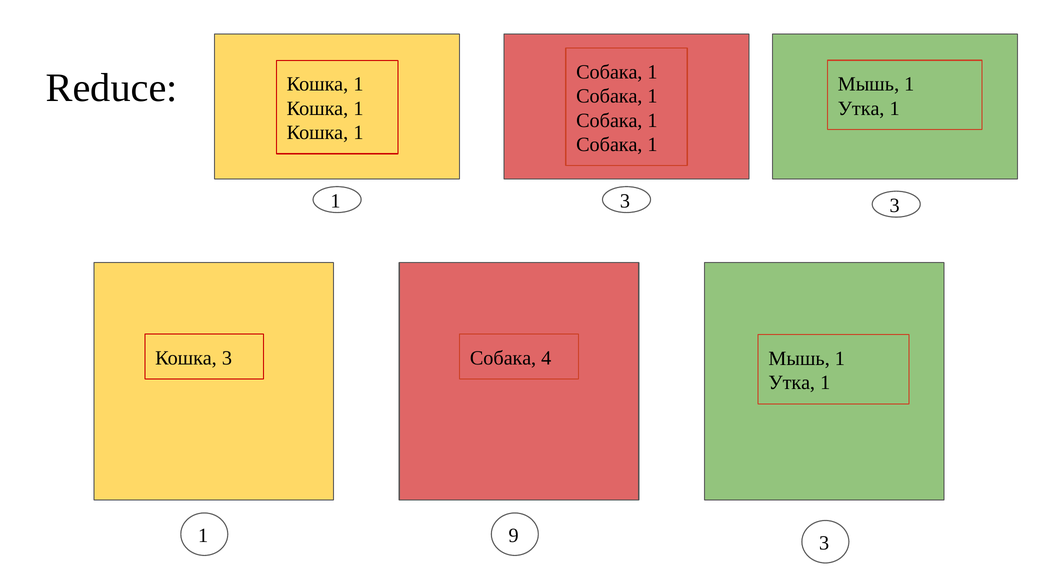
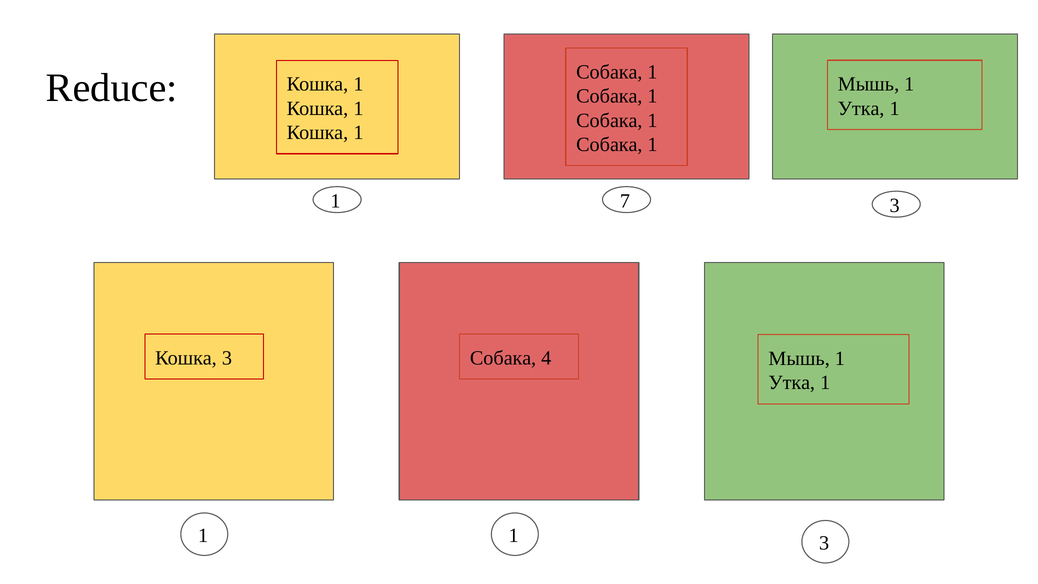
1 3: 3 -> 7 (625, 201)
9: 9 -> 1 (514, 535)
